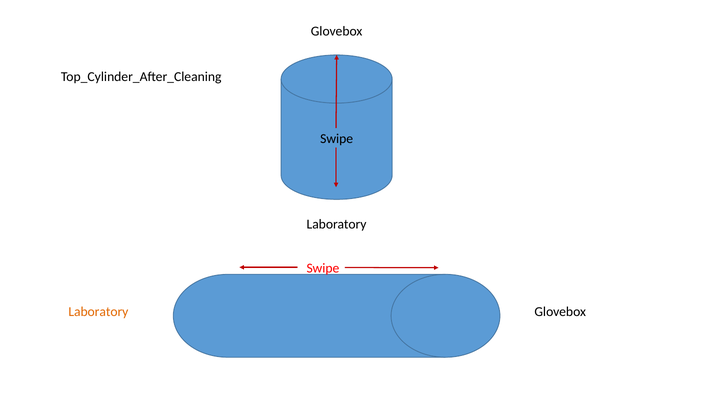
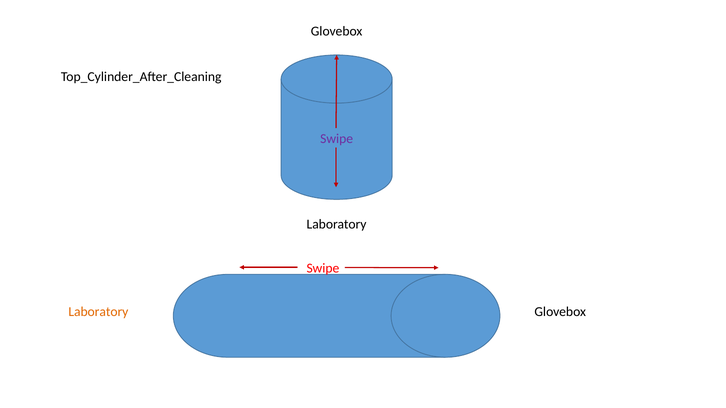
Swipe colour: black -> purple (337, 139)
